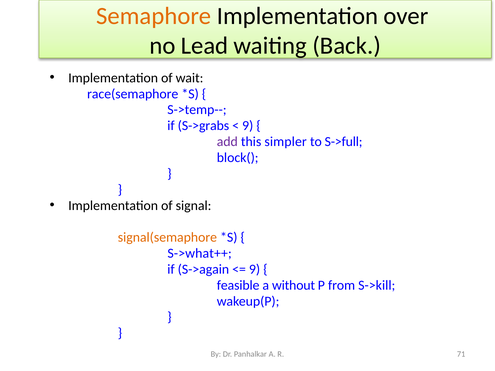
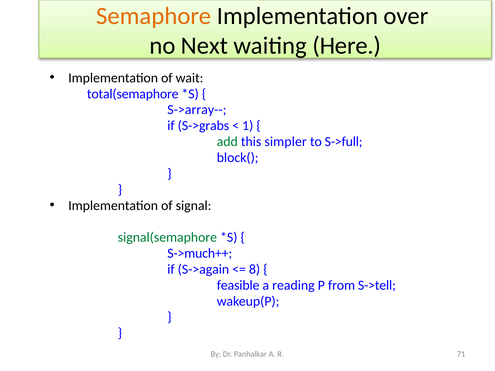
Lead: Lead -> Next (204, 46)
Back: Back -> Here (347, 46)
race(semaphore: race(semaphore -> total(semaphore (133, 94)
S->temp--: S->temp-- -> S->array-- (197, 110)
9: 9 -> 1 (248, 126)
add colour: purple -> green (227, 142)
signal(semaphore colour: orange -> green (167, 238)
S->what++: S->what++ -> S->much++ (200, 253)
9: 9 -> 8 (255, 269)
without: without -> reading (293, 285)
S->kill: S->kill -> S->tell (377, 285)
